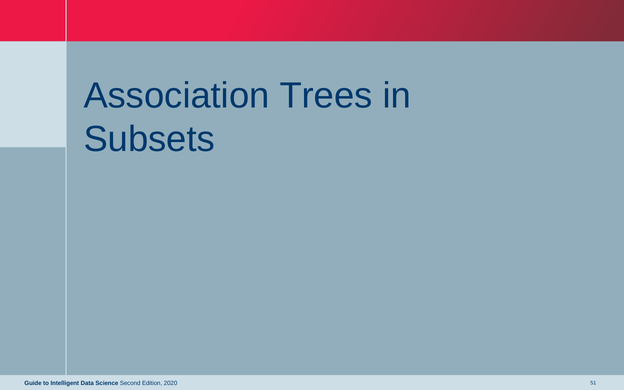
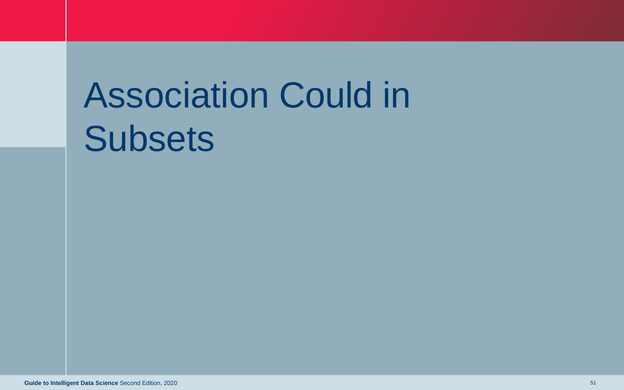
Trees: Trees -> Could (326, 96)
